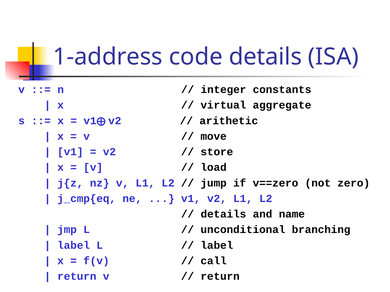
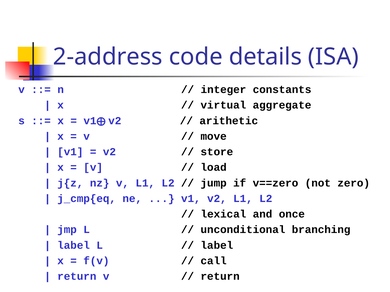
1-address: 1-address -> 2-address (108, 57)
details: details -> lexical (223, 214)
name: name -> once (292, 214)
